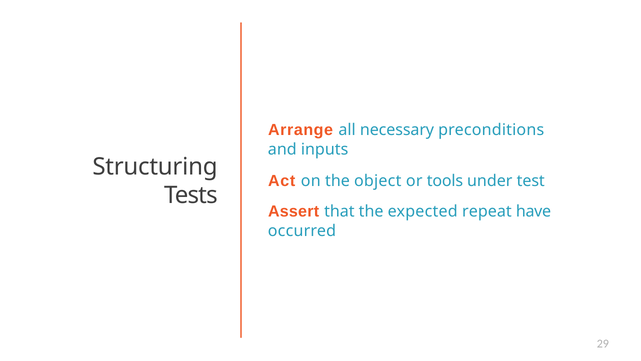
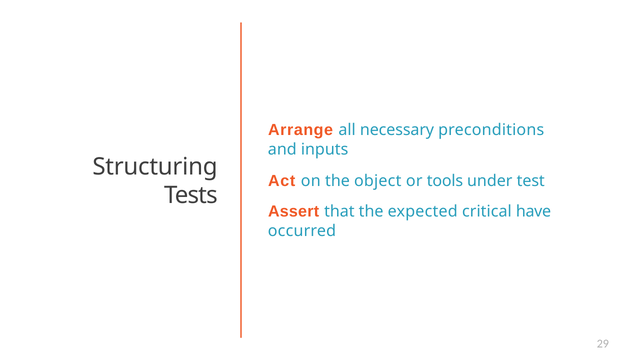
repeat: repeat -> critical (487, 211)
